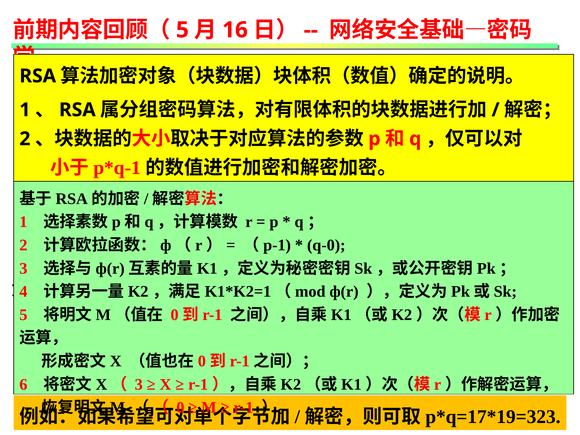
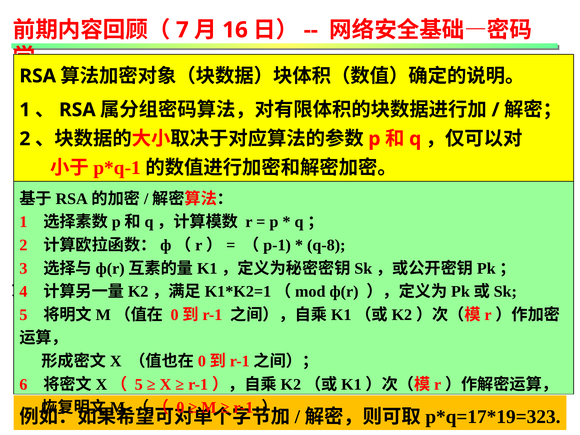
5: 5 -> 7 (182, 30)
q-0: q-0 -> q-8 (326, 245)
3: 3 -> 5 (139, 384)
